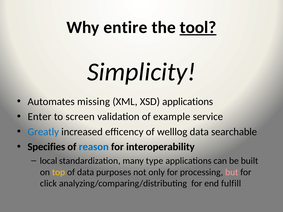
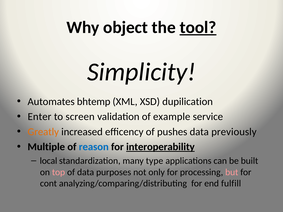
entire: entire -> object (126, 27)
missing: missing -> bhtemp (94, 102)
XSD applications: applications -> dupilication (188, 102)
Greatly colour: blue -> orange (43, 132)
welllog: welllog -> pushes (172, 132)
searchable: searchable -> previously (234, 132)
Specifies: Specifies -> Multiple (46, 147)
interoperability underline: none -> present (160, 147)
top colour: yellow -> pink (59, 172)
click: click -> cont (48, 184)
